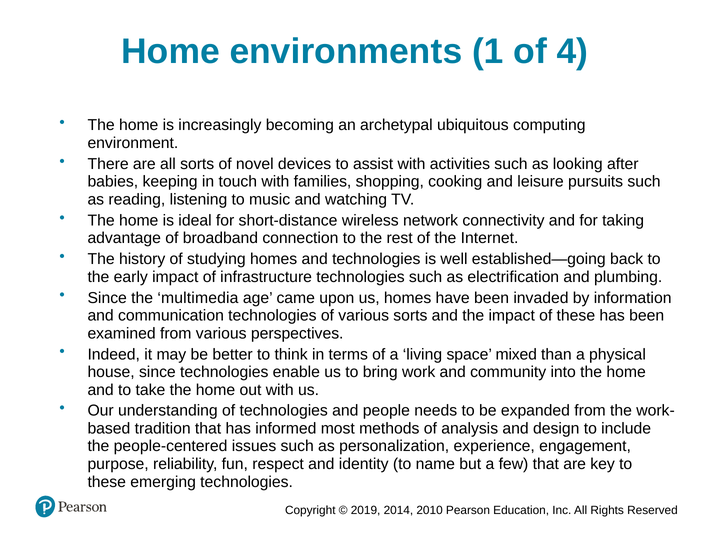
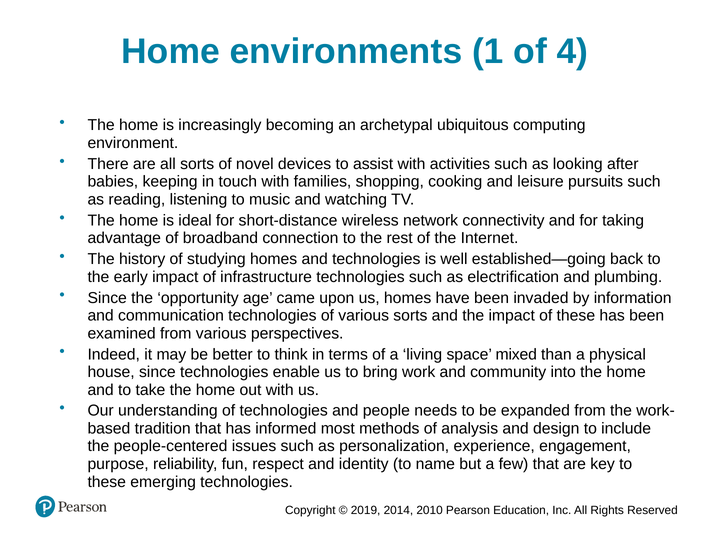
multimedia: multimedia -> opportunity (198, 298)
